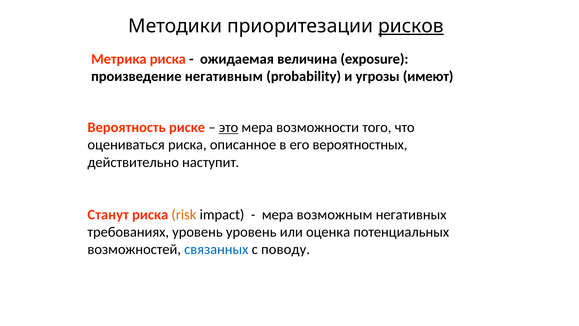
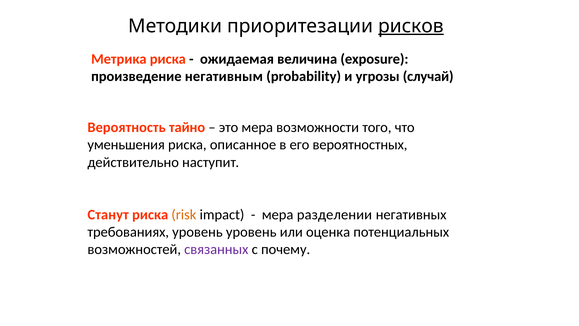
имеют: имеют -> случай (428, 76)
риске: риске -> тайно (187, 127)
это underline: present -> none (229, 127)
оцениваться: оцениваться -> уменьшения (126, 145)
возможным: возможным -> разделении (334, 215)
связанных colour: blue -> purple (216, 249)
поводу: поводу -> почему (286, 249)
